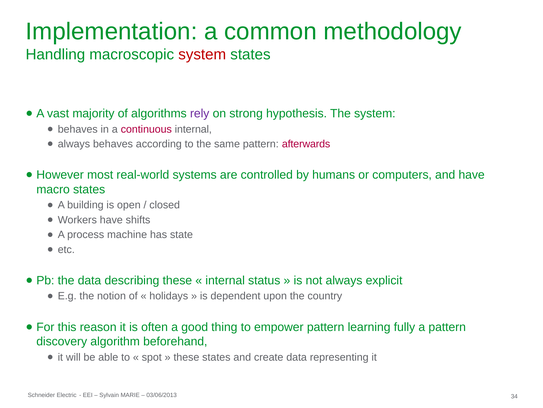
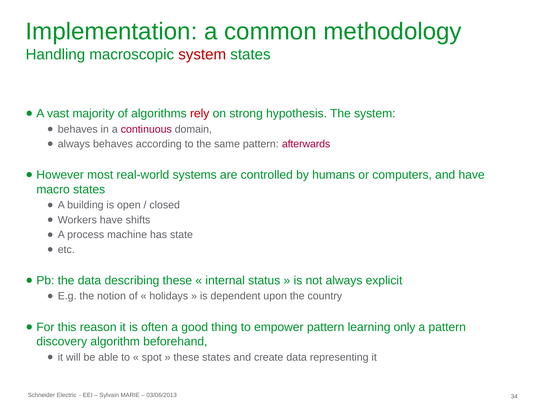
rely colour: purple -> red (200, 113)
continuous internal: internal -> domain (193, 129)
fully: fully -> only (405, 326)
